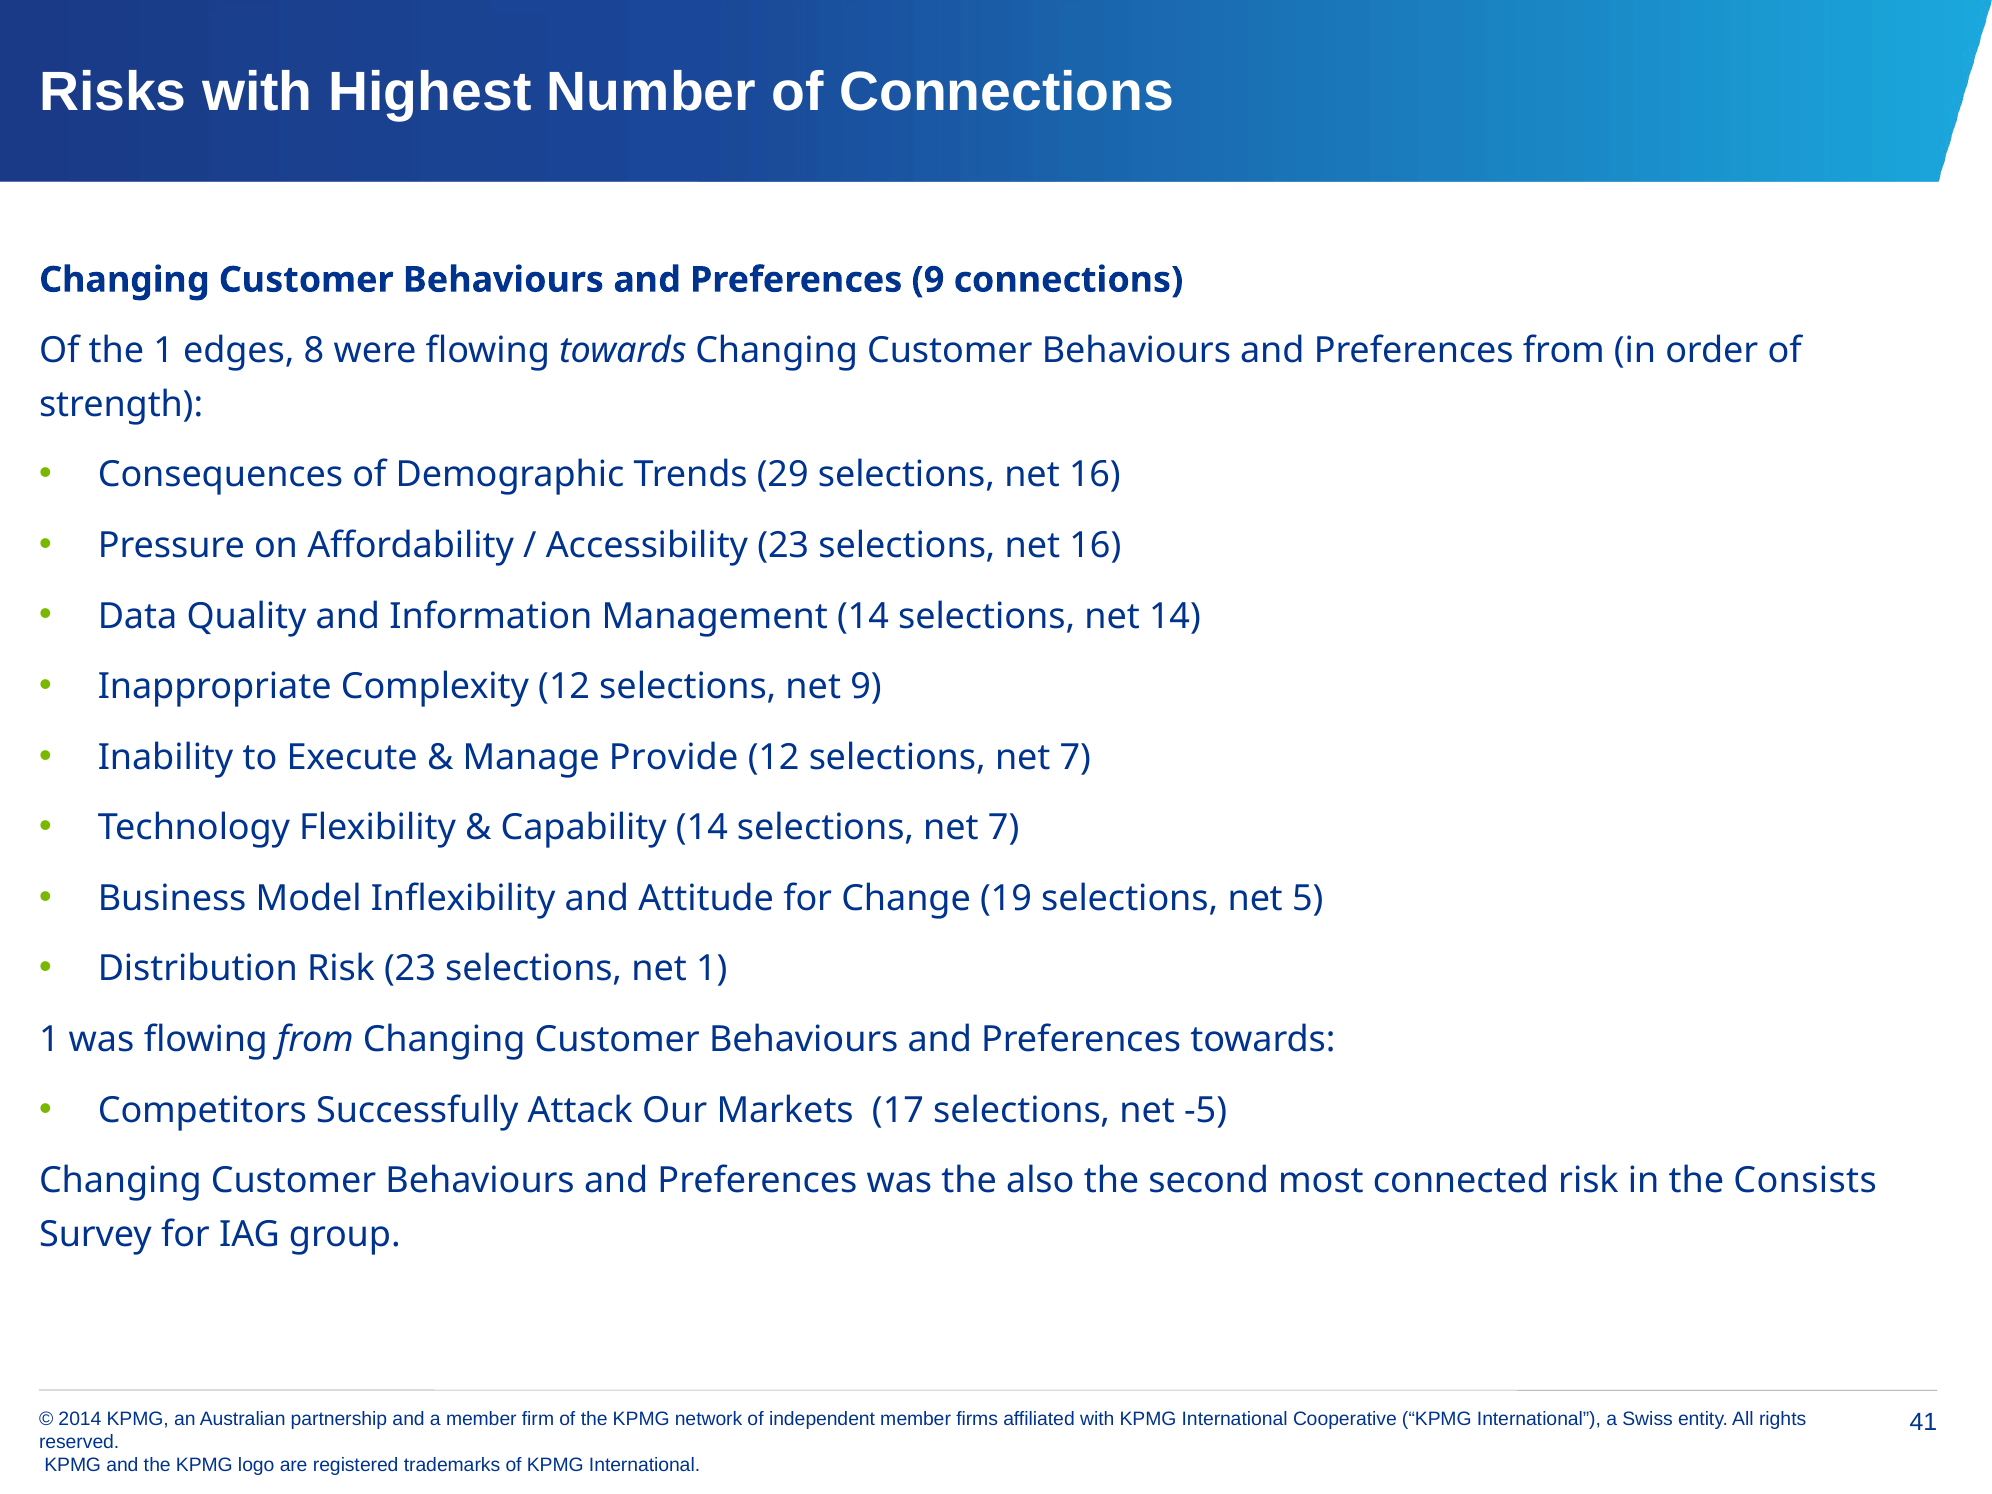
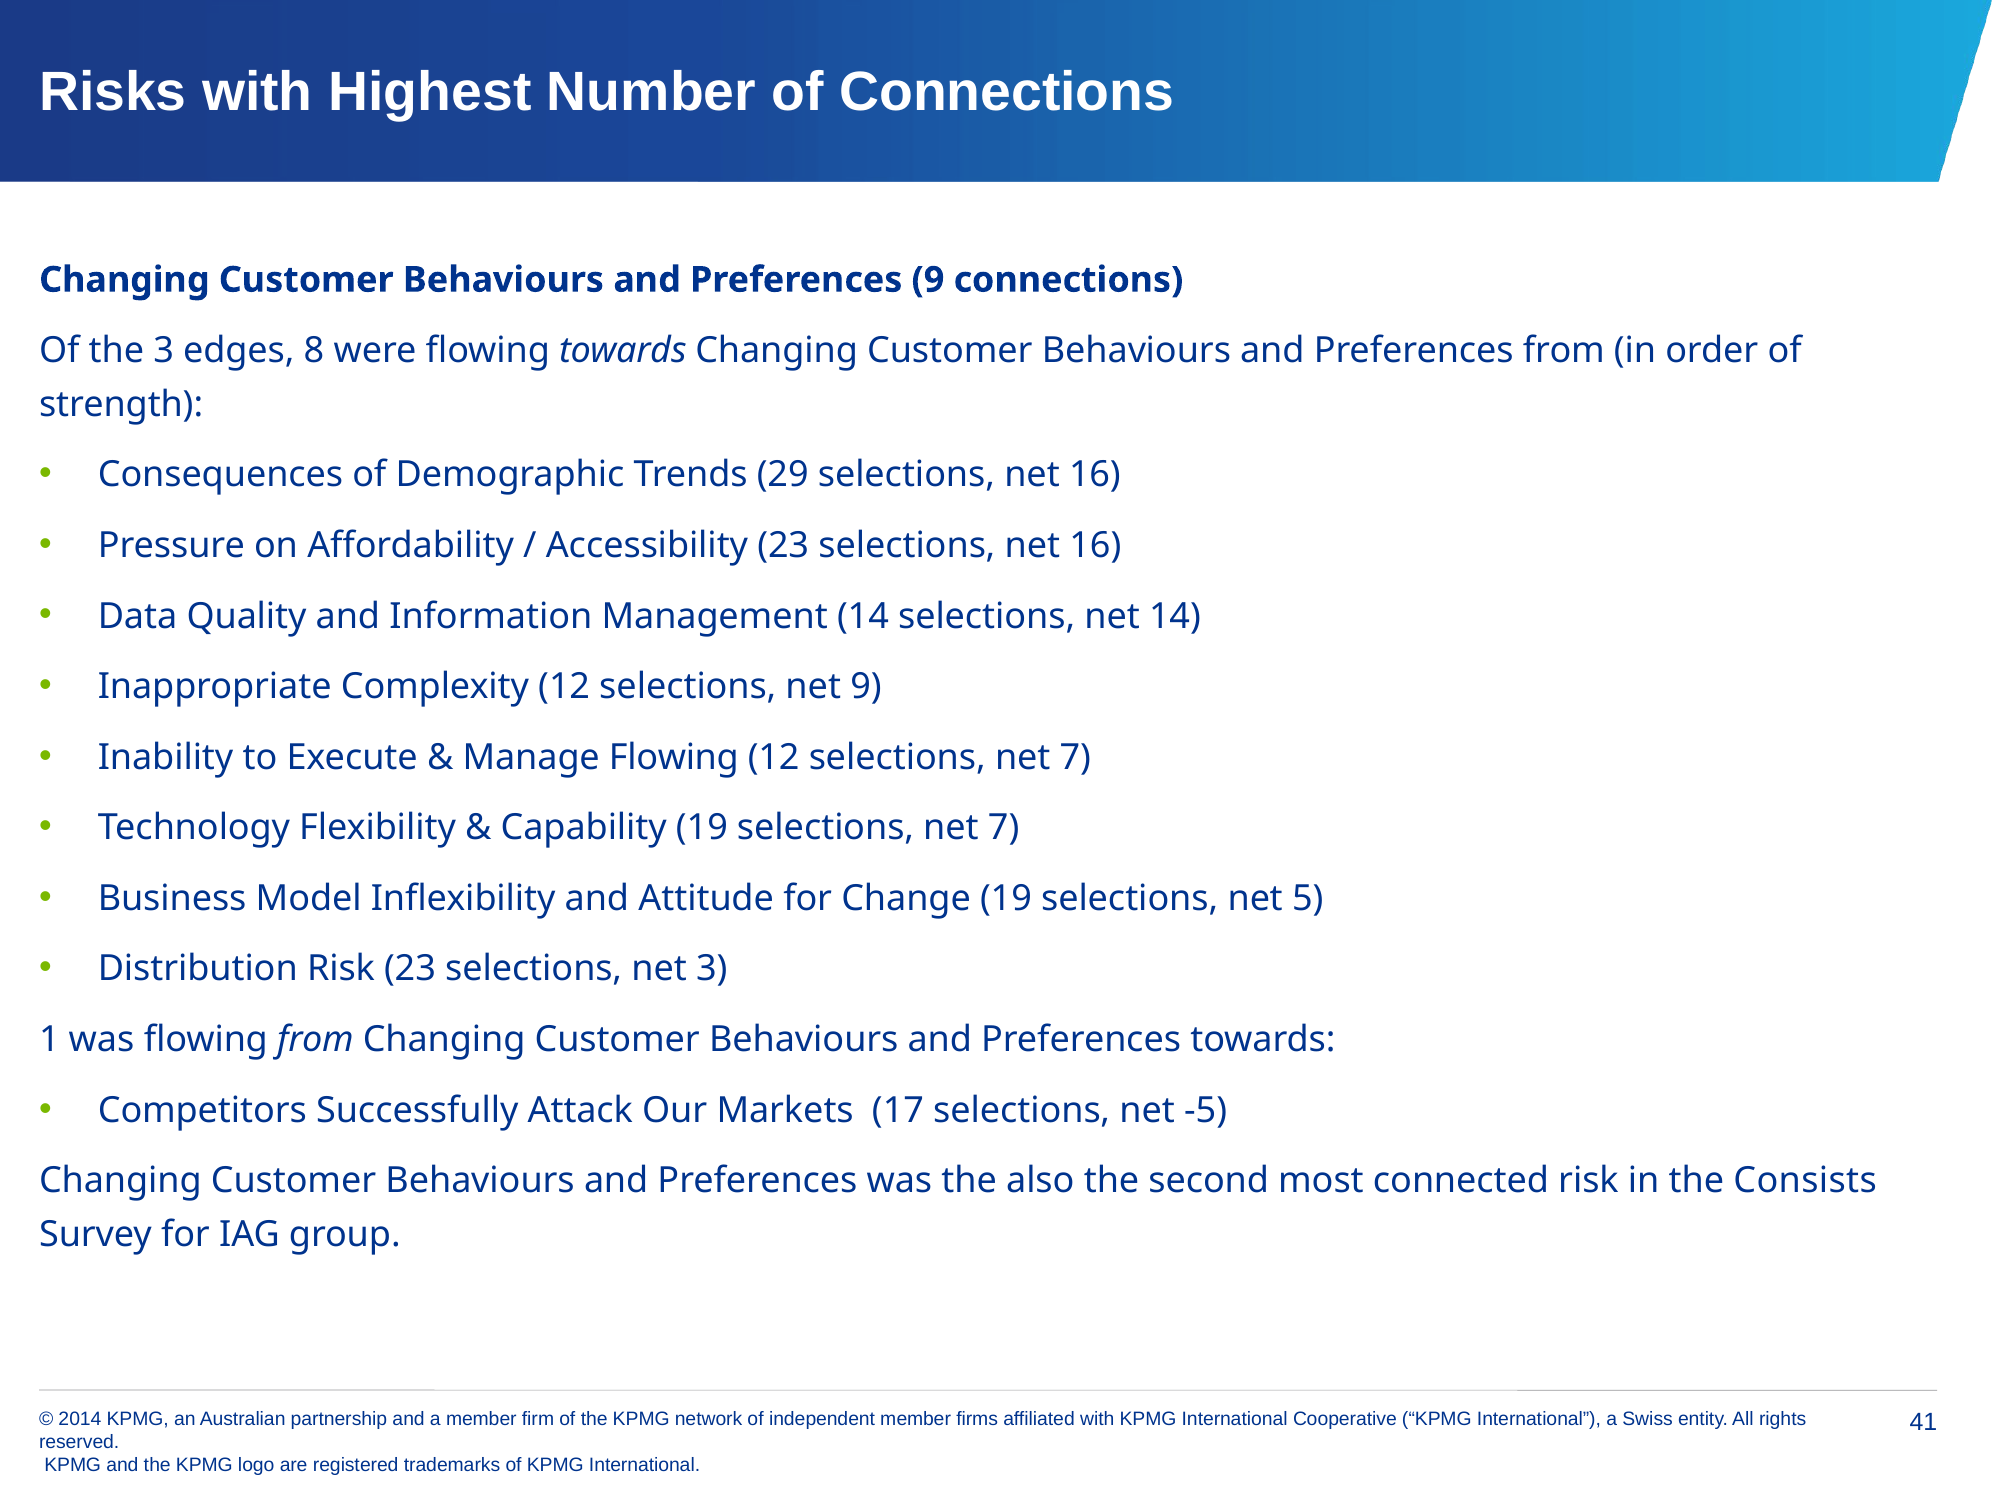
the 1: 1 -> 3 (164, 350)
Manage Provide: Provide -> Flowing (674, 757)
Capability 14: 14 -> 19 (702, 828)
net 1: 1 -> 3 (712, 969)
